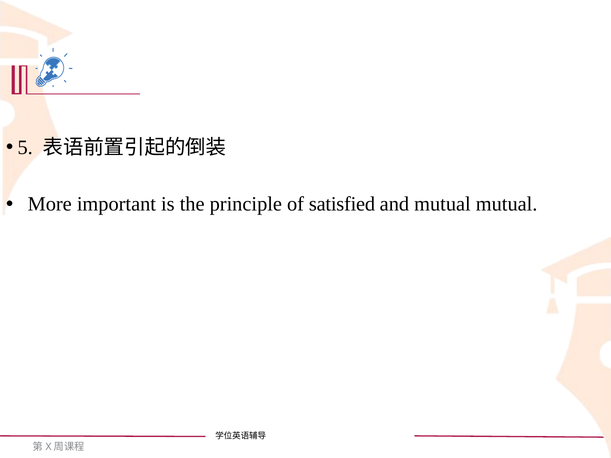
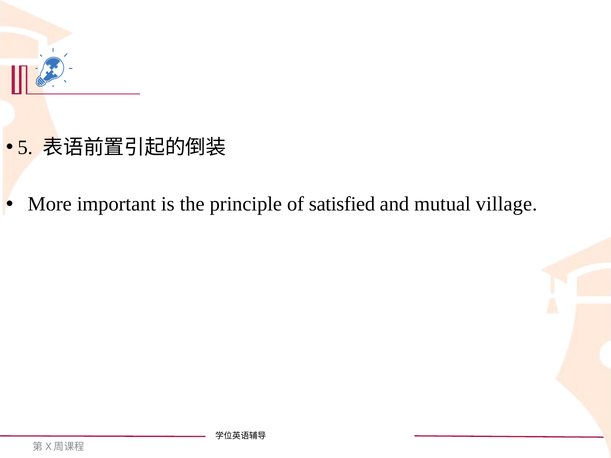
mutual mutual: mutual -> village (507, 204)
